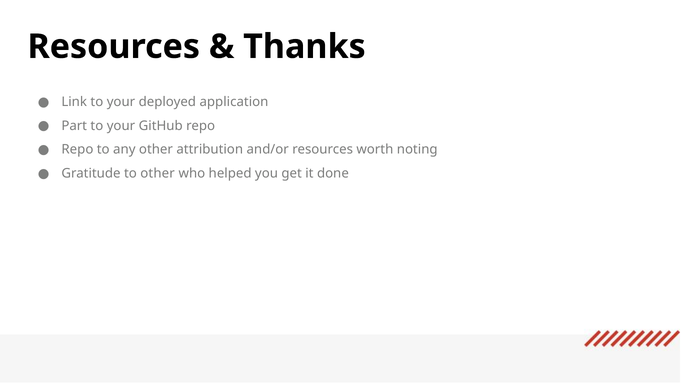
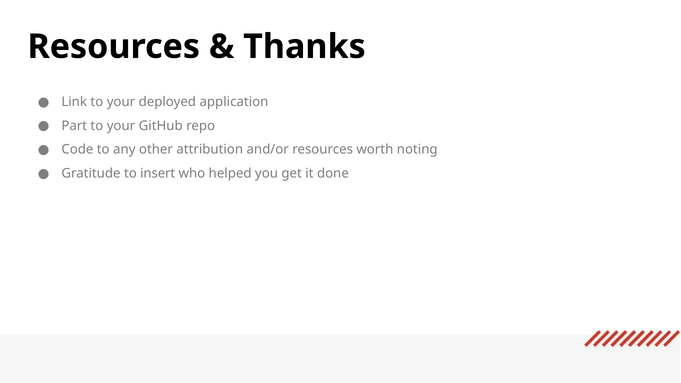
Repo: Repo -> Code (77, 150)
to other: other -> insert (158, 173)
